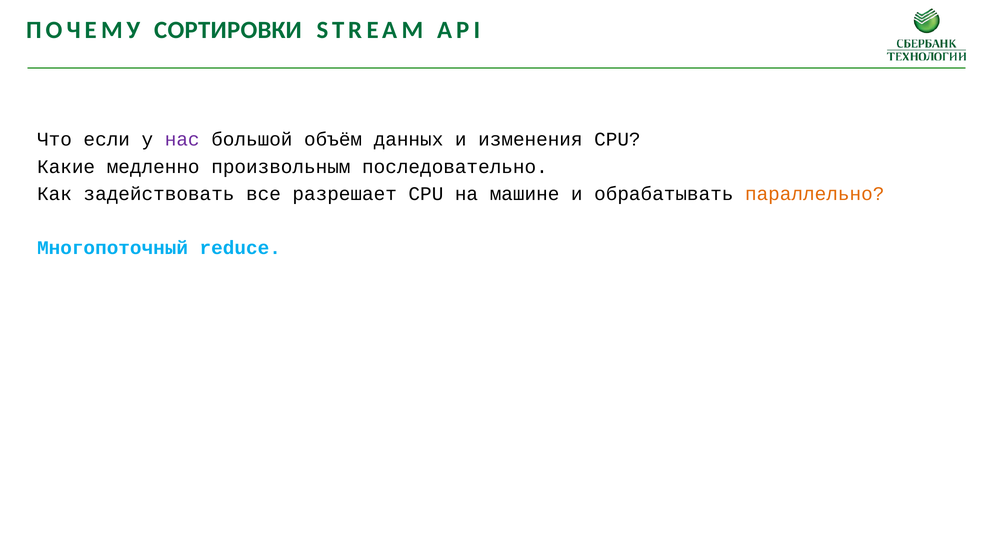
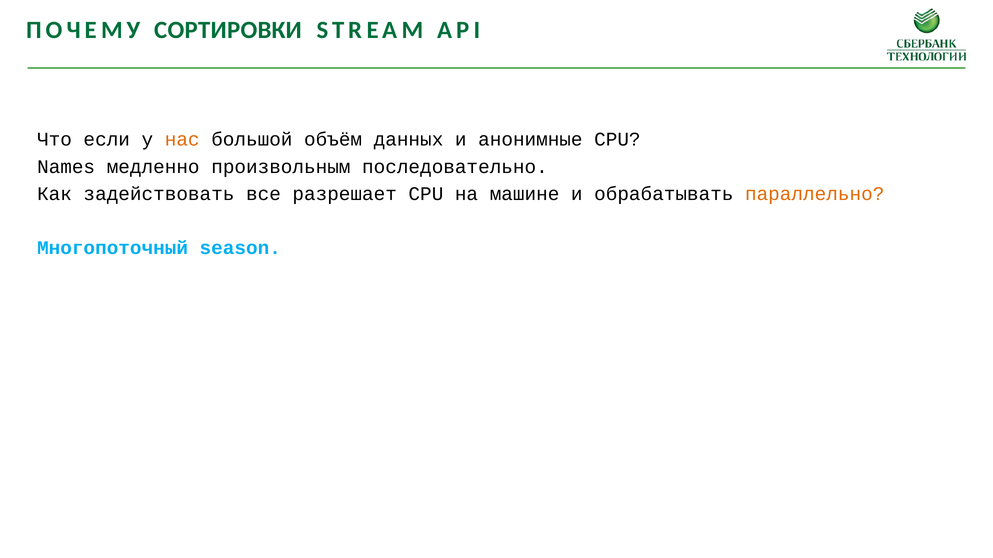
нас colour: purple -> orange (182, 140)
изменения: изменения -> анонимные (530, 140)
Какие: Какие -> Names (66, 167)
reduce: reduce -> season (240, 248)
